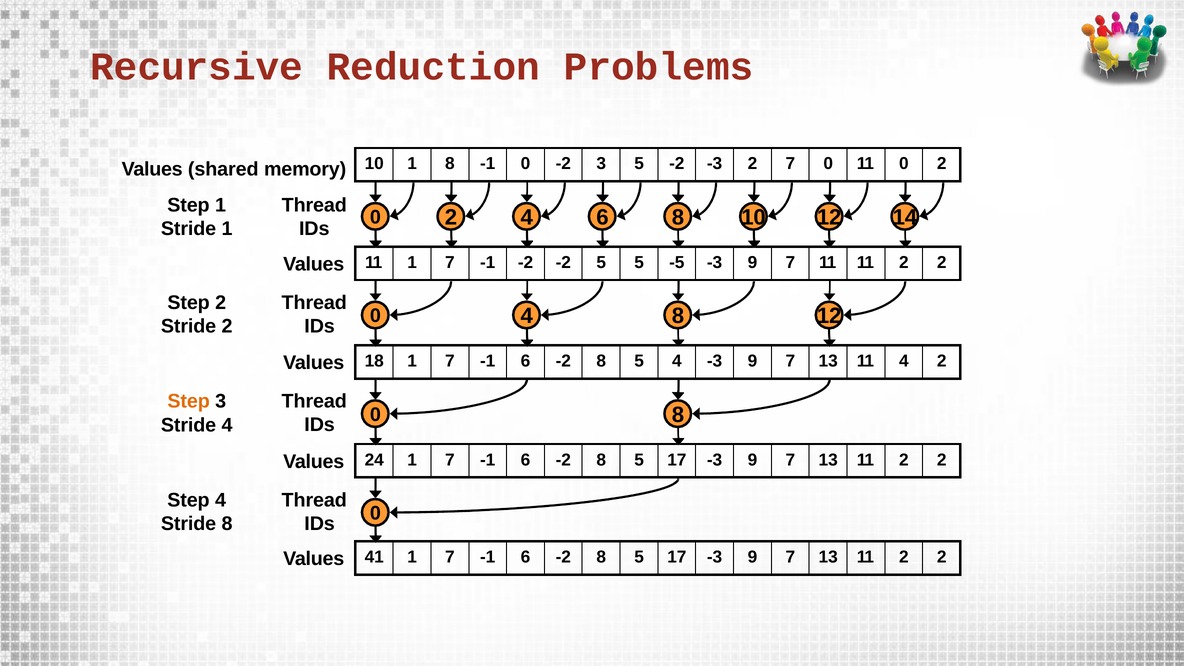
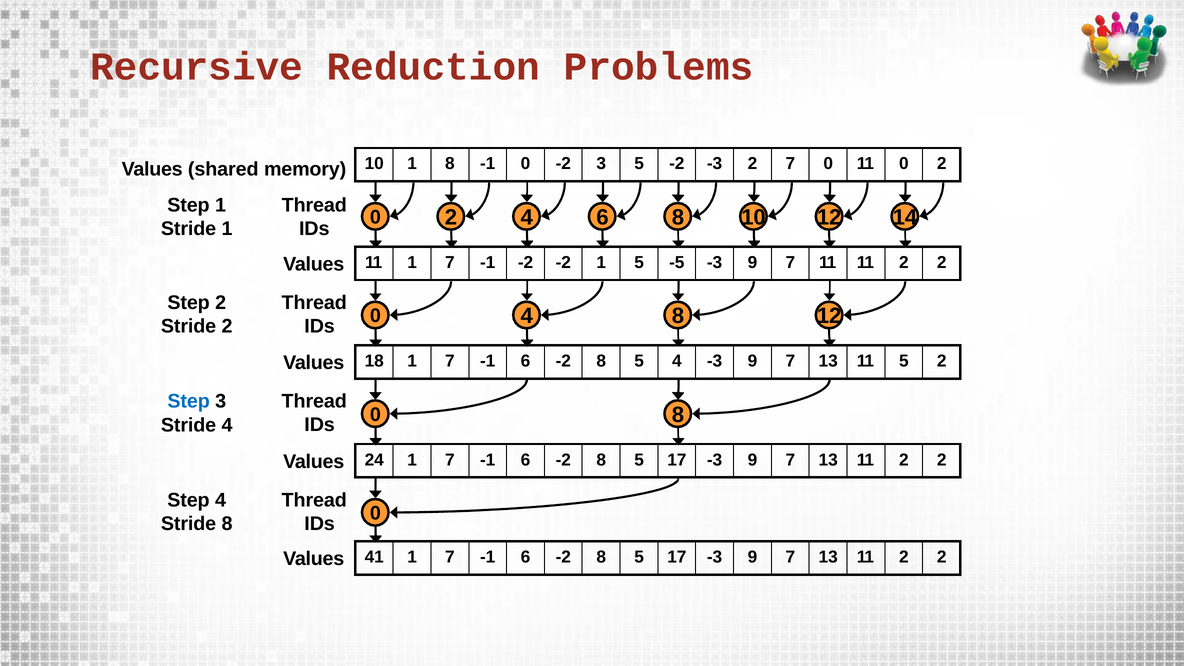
-2 5: 5 -> 1 (601, 262)
11 4: 4 -> 5 (904, 361)
Step colour: orange -> blue (189, 401)
